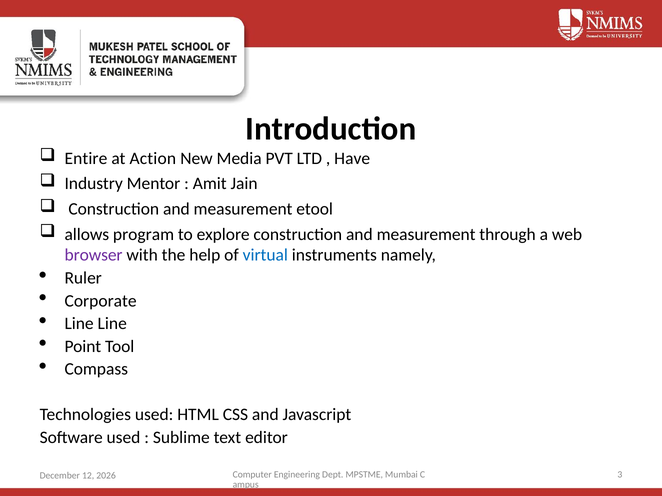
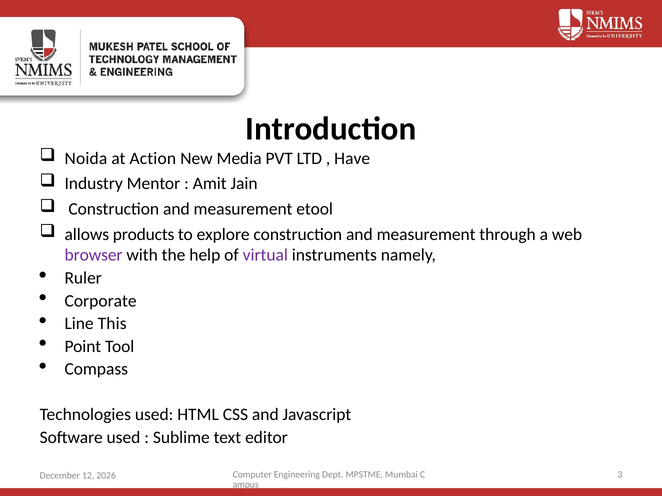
Entire: Entire -> Noida (86, 158)
program: program -> products (144, 235)
virtual colour: blue -> purple (265, 255)
Line Line: Line -> This (112, 324)
